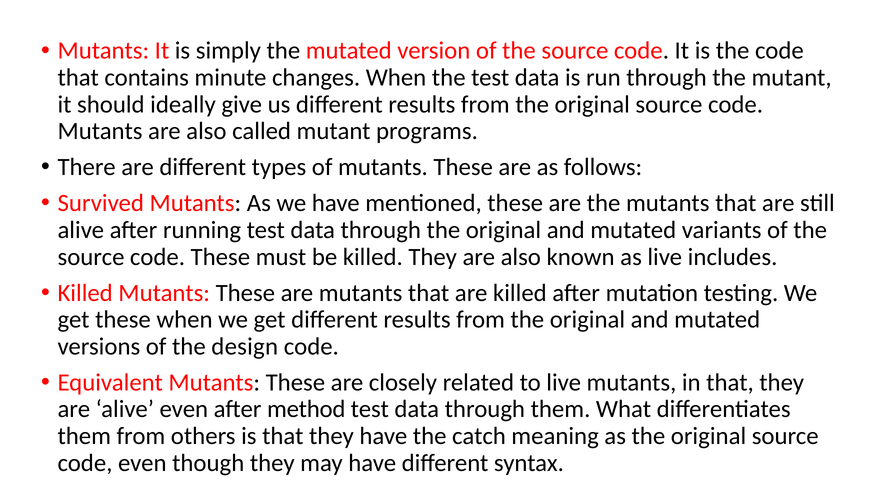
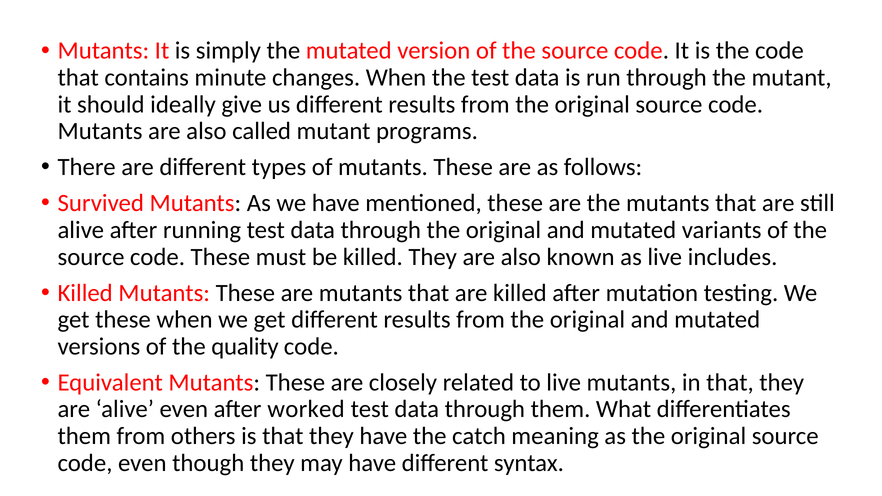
design: design -> quality (245, 347)
method: method -> worked (306, 409)
